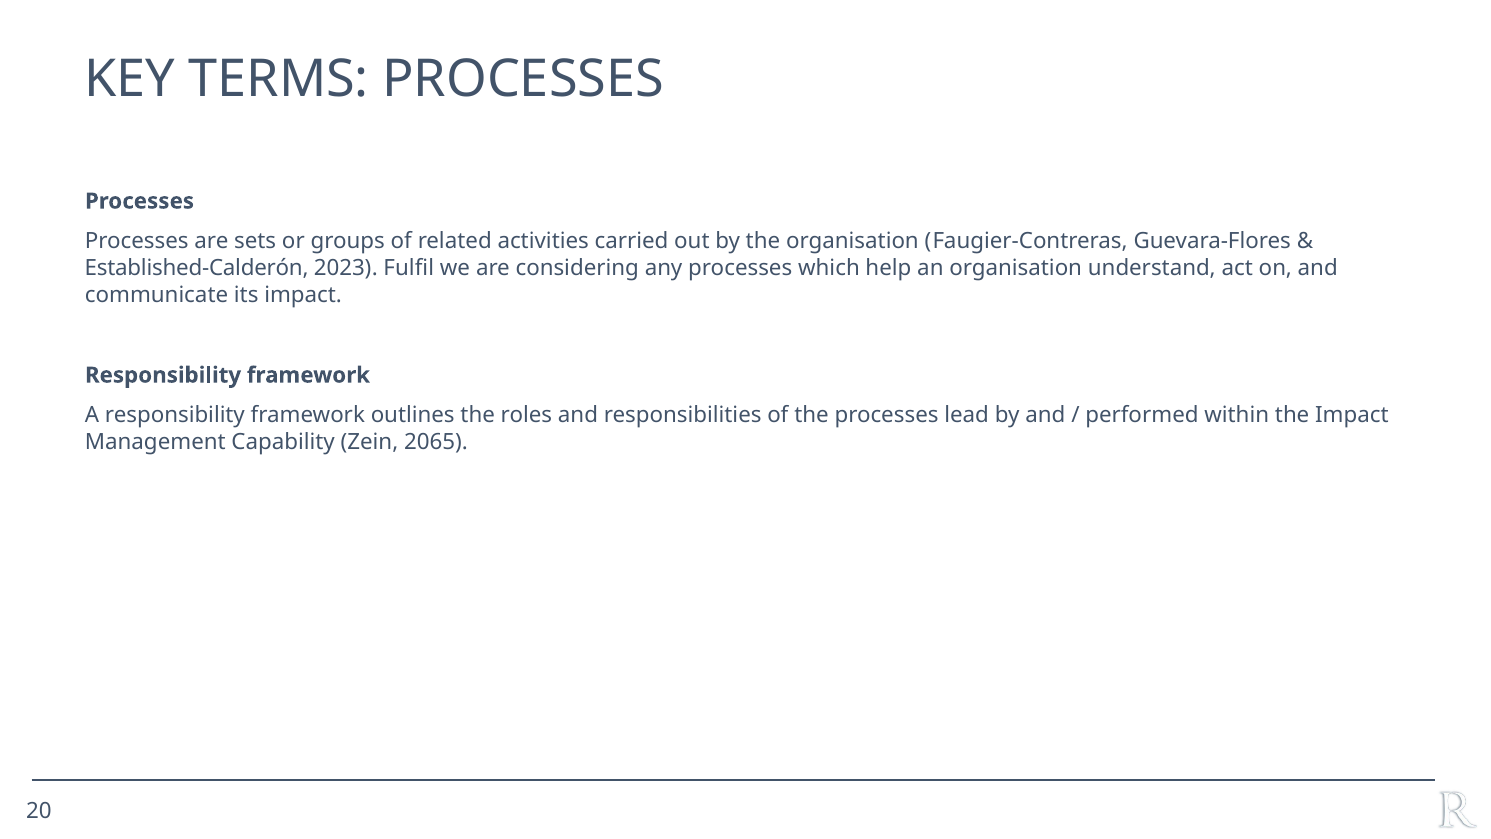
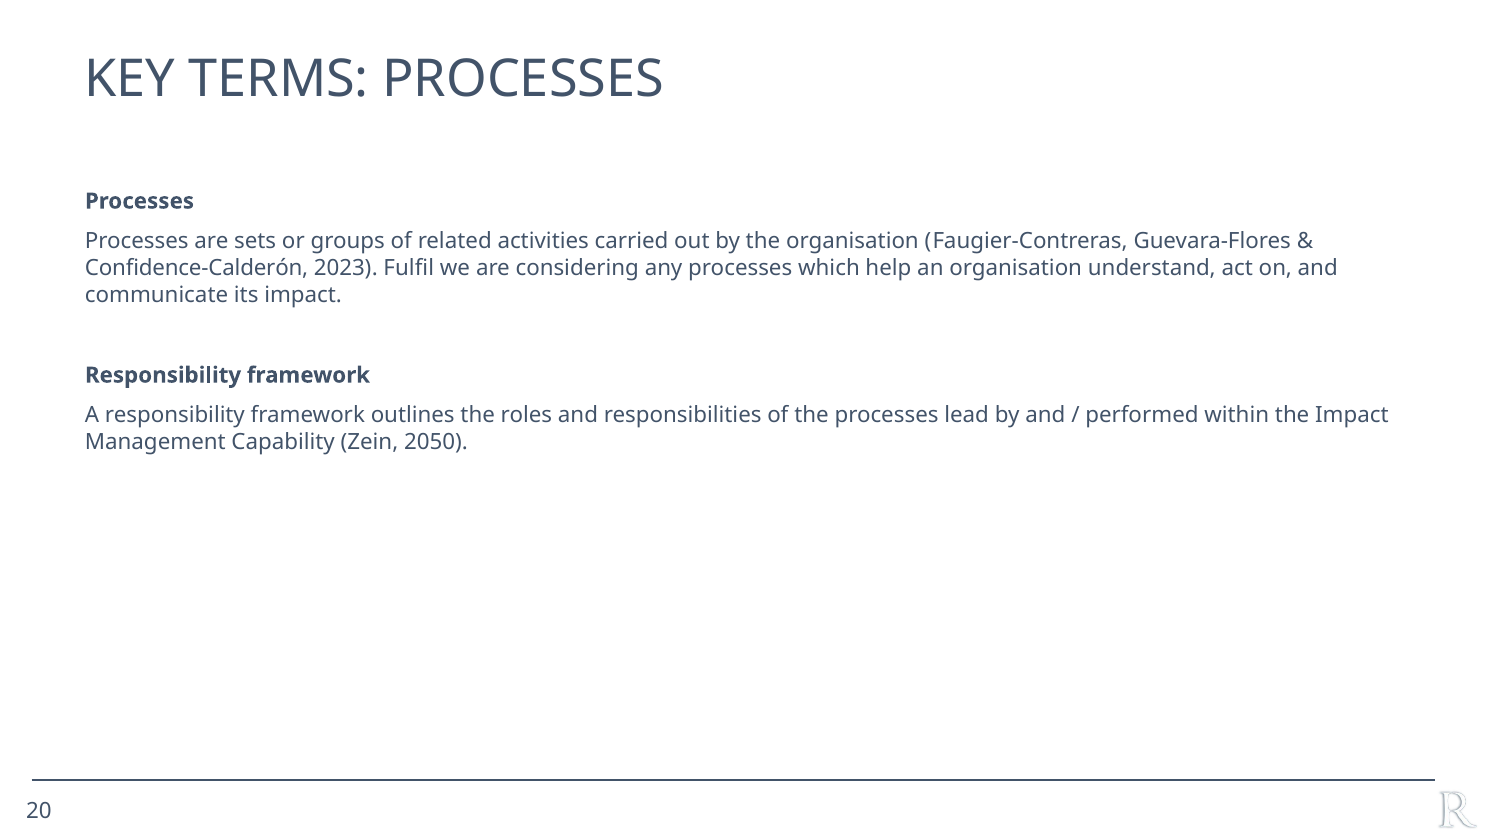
Established-Calderón: Established-Calderón -> Confidence-Calderón (197, 268)
2065: 2065 -> 2050 (436, 442)
